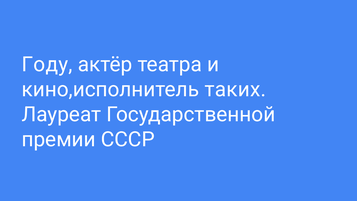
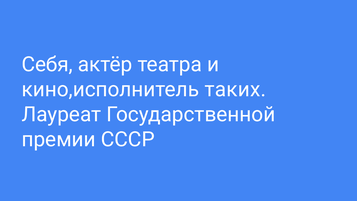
Году: Году -> Себя (47, 64)
